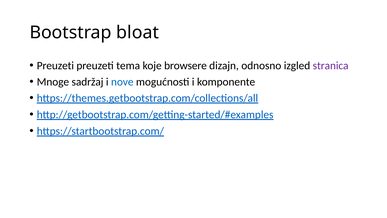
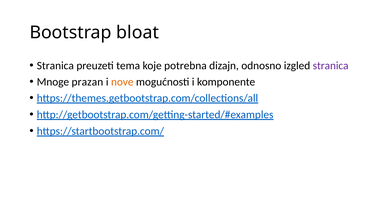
Preuzeti: Preuzeti -> Stranica (55, 65)
browsere: browsere -> potrebna (185, 65)
sadržaj: sadržaj -> prazan (87, 82)
nove colour: blue -> orange (122, 82)
